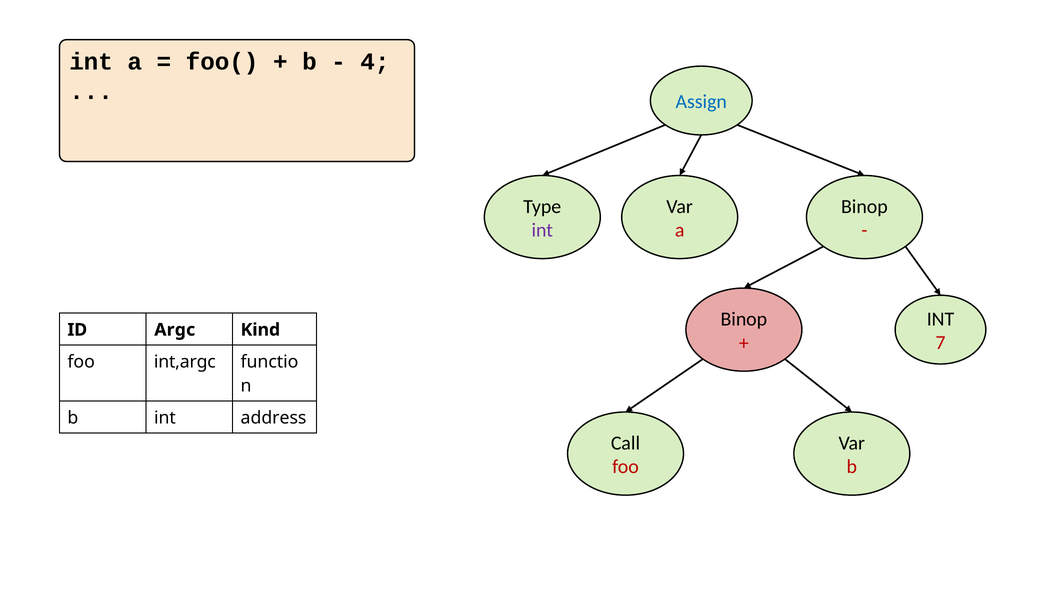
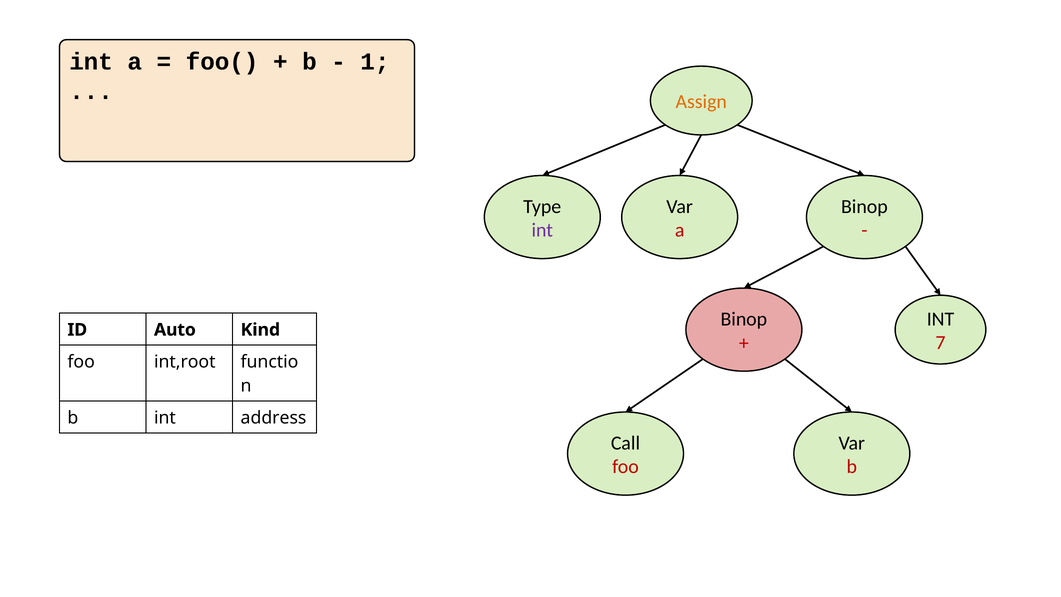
4: 4 -> 1 (375, 62)
Assign colour: blue -> orange (701, 102)
Argc: Argc -> Auto (175, 330)
int,argc: int,argc -> int,root (185, 362)
